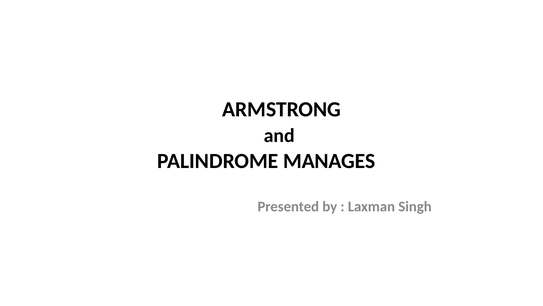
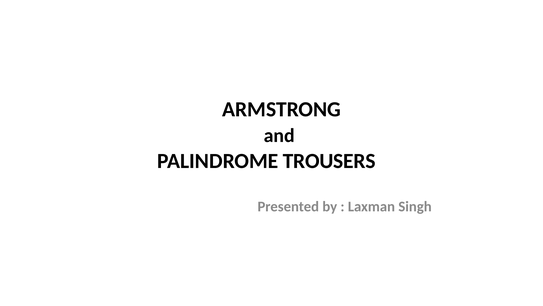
MANAGES: MANAGES -> TROUSERS (329, 161)
